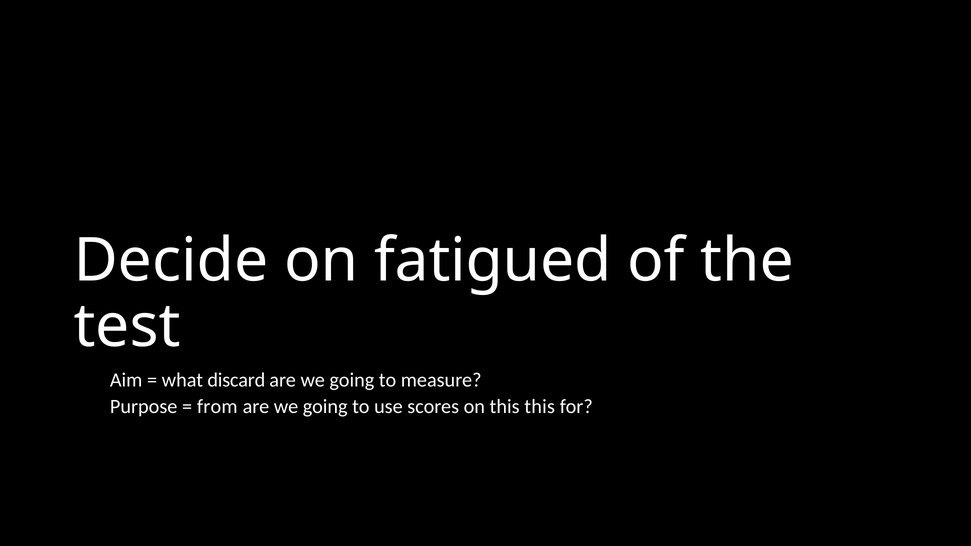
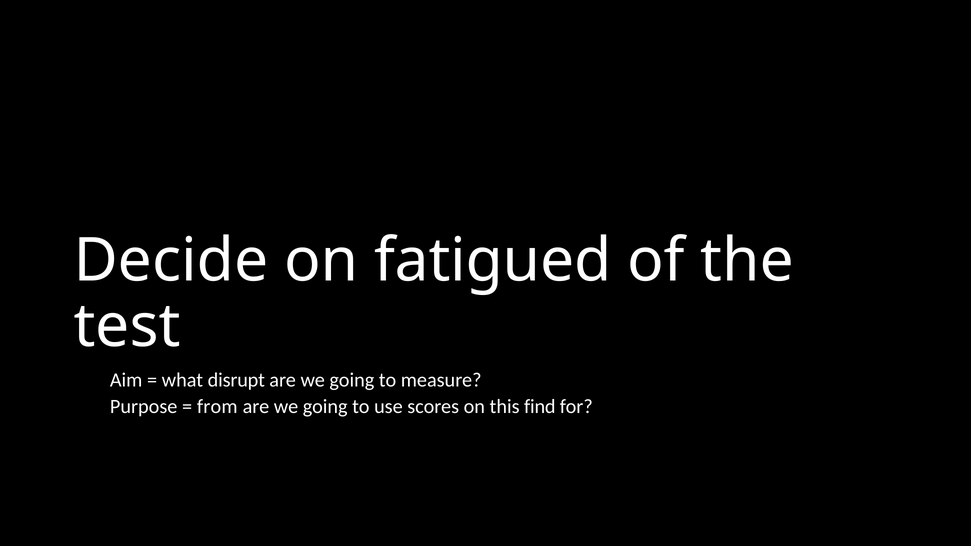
discard: discard -> disrupt (236, 380)
this this: this -> find (540, 407)
